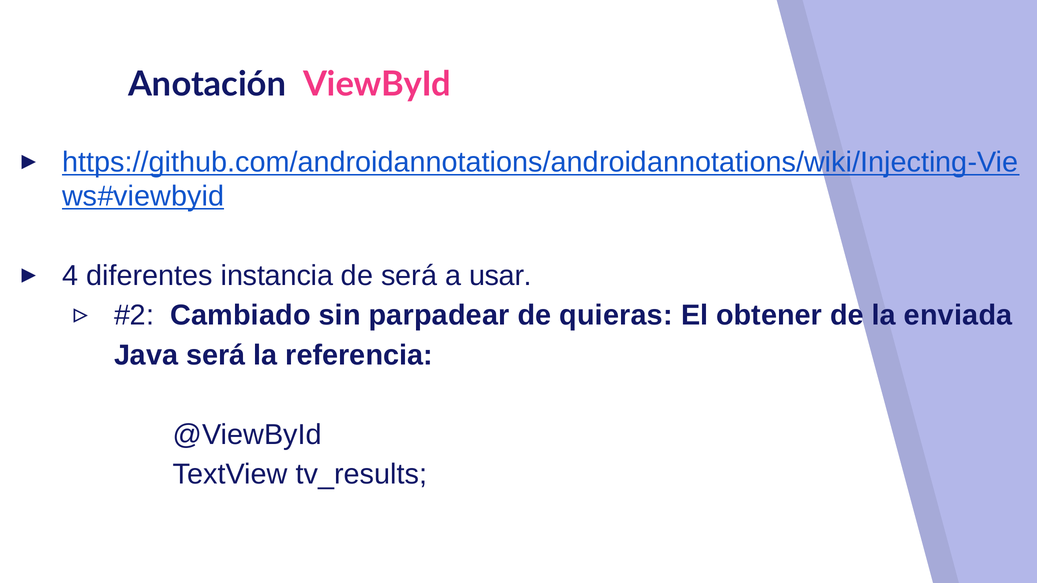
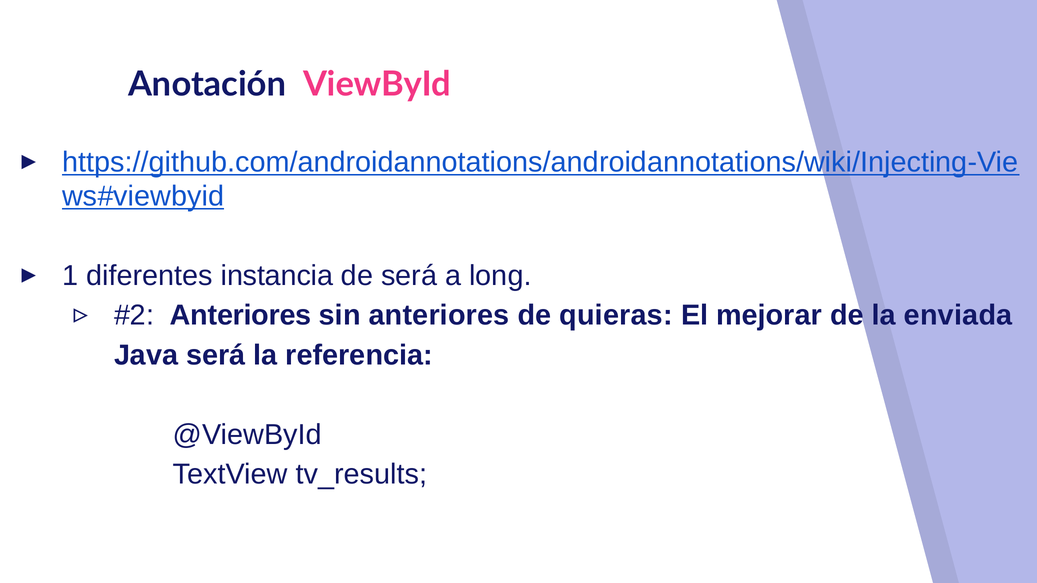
4: 4 -> 1 (70, 276)
usar: usar -> long (500, 276)
Cambiado: Cambiado -> Anteriores (241, 315)
sin parpadear: parpadear -> anteriores (439, 315)
obtener: obtener -> mejorar (769, 315)
